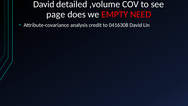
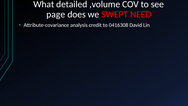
David: David -> What (44, 4)
EMPTY: EMPTY -> SWEPT (115, 14)
